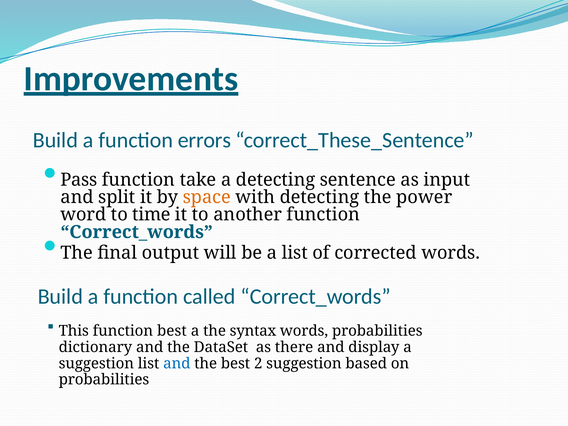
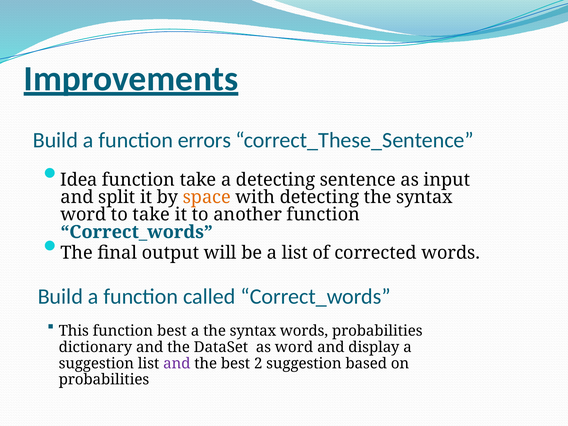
Pass: Pass -> Idea (79, 180)
detecting the power: power -> syntax (424, 197)
to time: time -> take (151, 215)
as there: there -> word (294, 347)
and colour: blue -> purple (177, 363)
